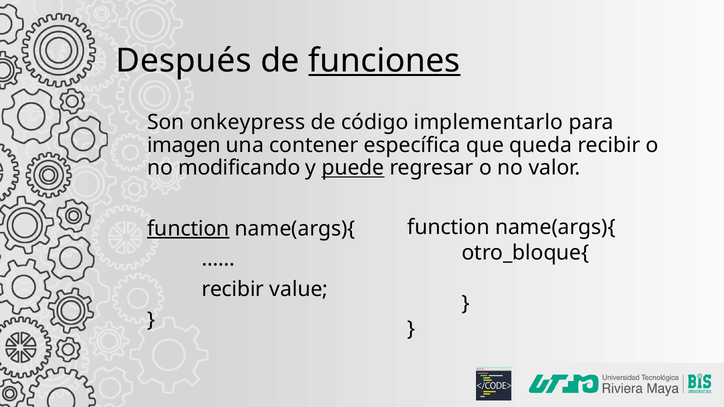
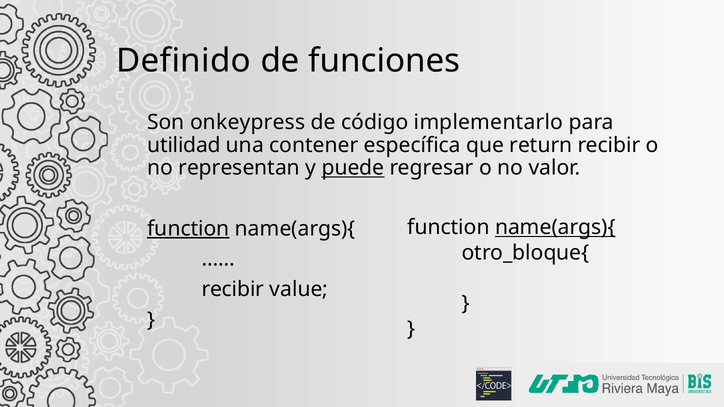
Después: Después -> Definido (184, 61)
funciones underline: present -> none (384, 61)
imagen: imagen -> utilidad (184, 145)
queda: queda -> return (541, 145)
modificando: modificando -> representan (239, 168)
name(args){ underline: none -> present (555, 227)
